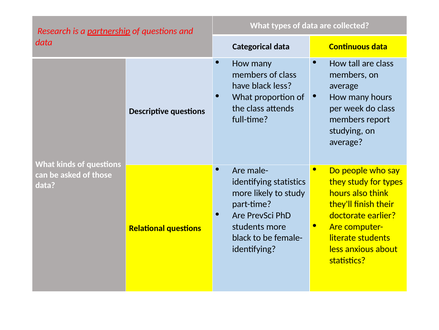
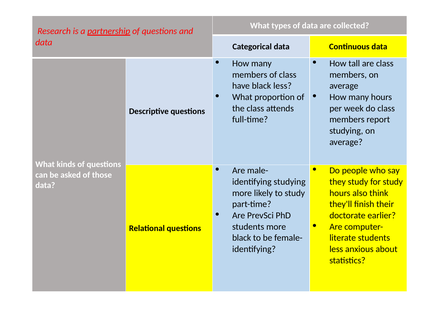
statistics: statistics -> studying (290, 181)
for types: types -> study (393, 181)
